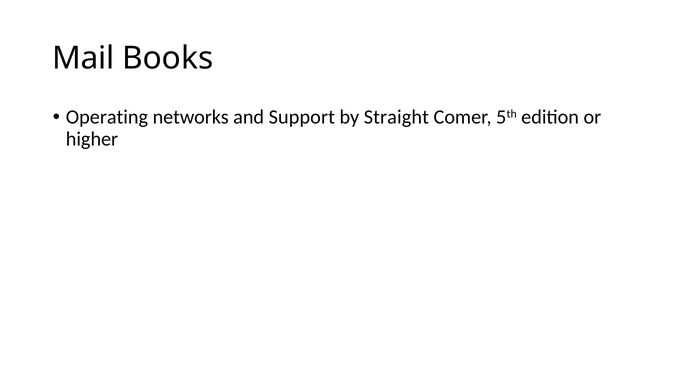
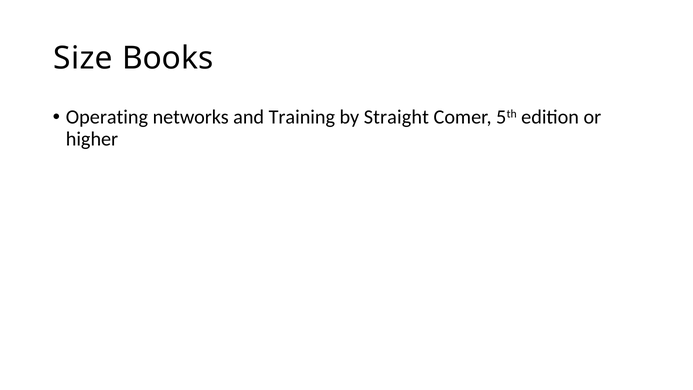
Mail: Mail -> Size (83, 58)
Support: Support -> Training (302, 117)
